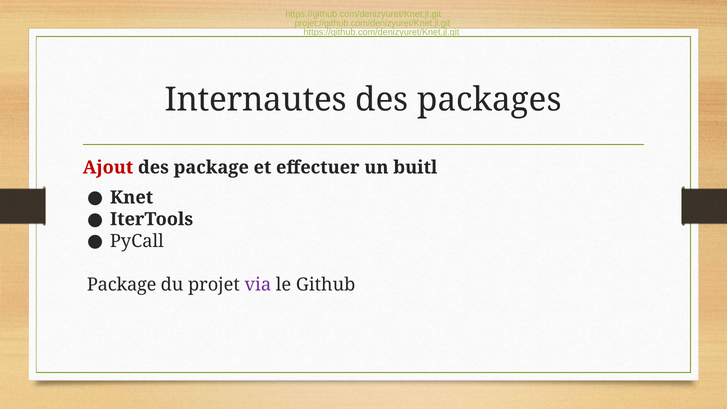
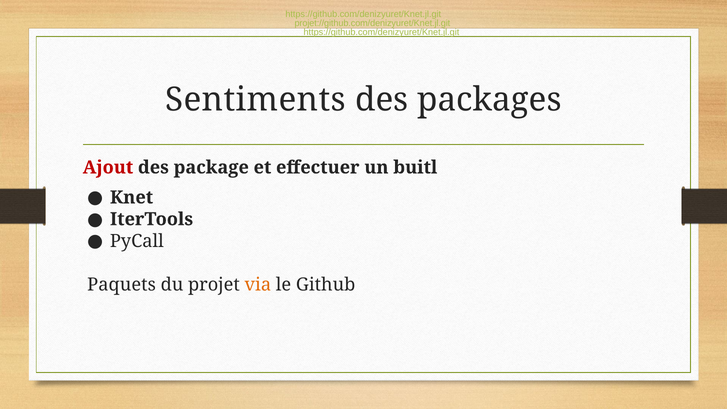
Internautes: Internautes -> Sentiments (255, 100)
Package: Package -> Paquets (122, 285)
via colour: purple -> orange (258, 285)
